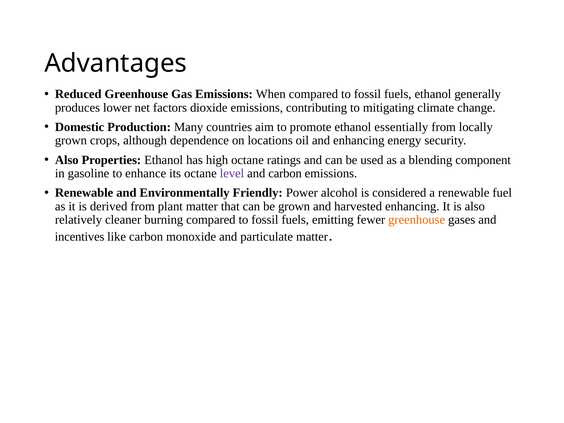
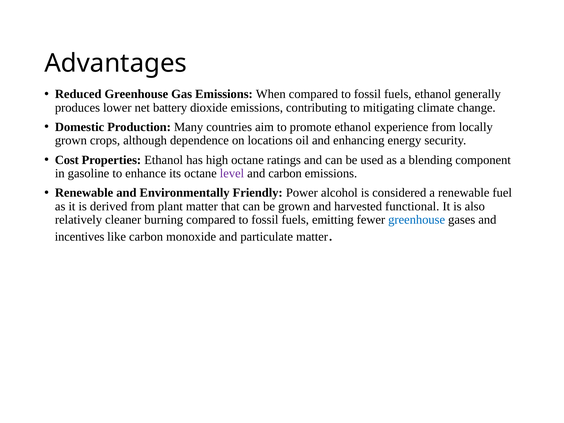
factors: factors -> battery (170, 108)
essentially: essentially -> experience (401, 127)
Also: Also -> Cost (67, 160)
harvested enhancing: enhancing -> functional (412, 206)
greenhouse colour: orange -> blue (417, 220)
